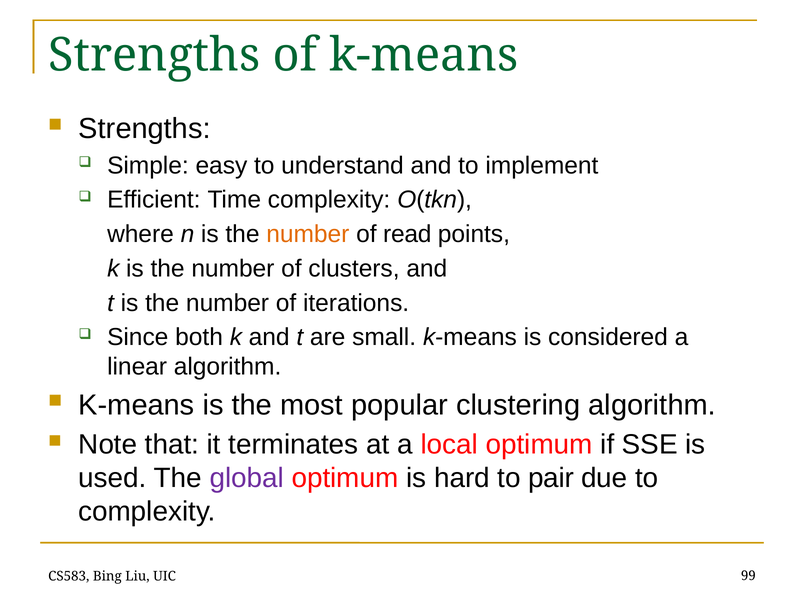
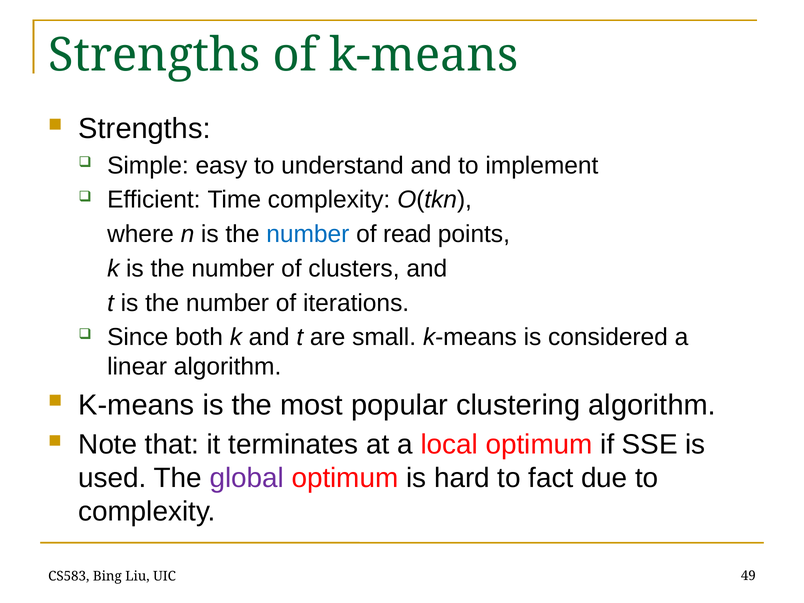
number colour: orange -> blue (308, 234)
pair: pair -> fact (551, 478)
99: 99 -> 49 (748, 576)
